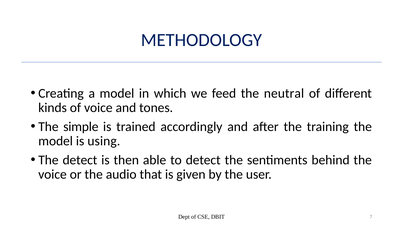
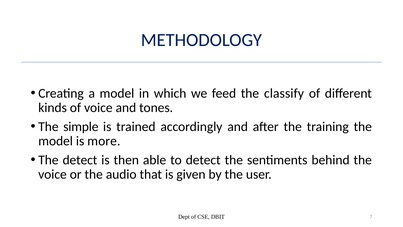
neutral: neutral -> classify (284, 93)
using: using -> more (104, 141)
